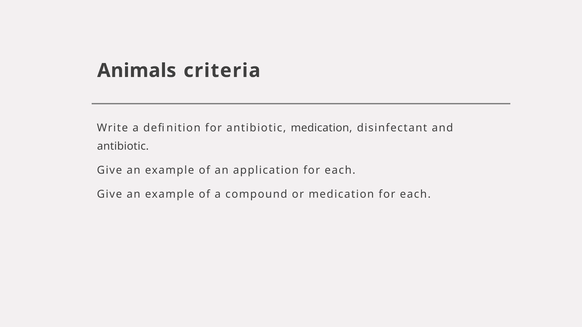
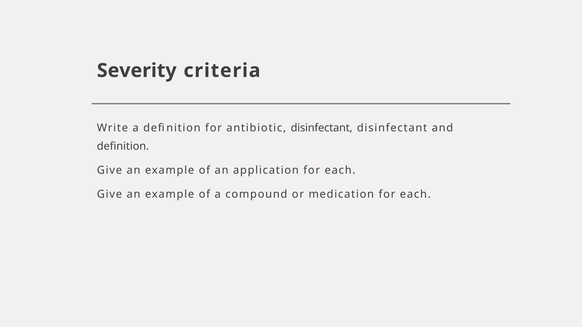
Animals: Animals -> Severity (137, 71)
antibiotic medication: medication -> disinfectant (322, 128)
antibiotic: antibiotic -> definition (123, 146)
